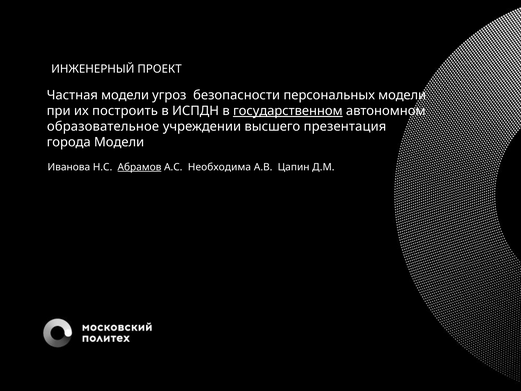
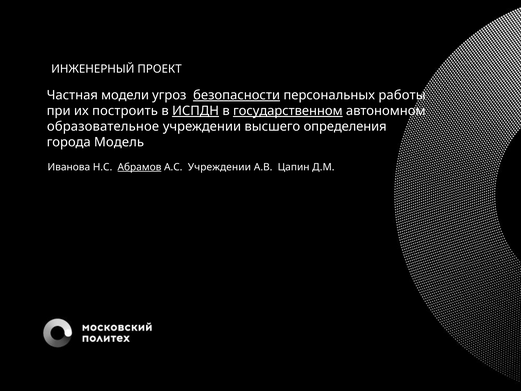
безопасности underline: none -> present (237, 95)
персональных модели: модели -> работы (402, 95)
ИСПДН underline: none -> present (196, 111)
презентация: презентация -> определения (345, 126)
города Модели: Модели -> Модель (119, 142)
А.С Необходима: Необходима -> Учреждении (219, 167)
